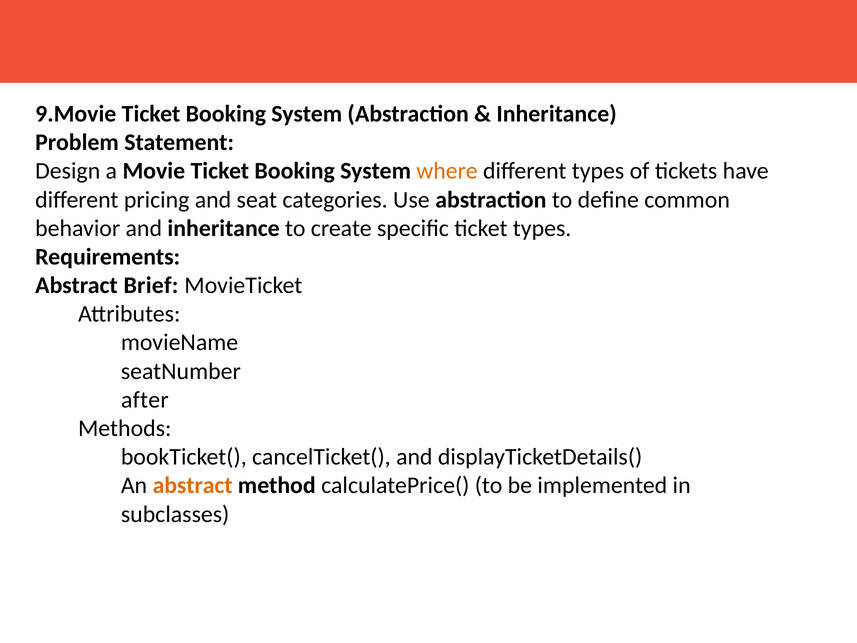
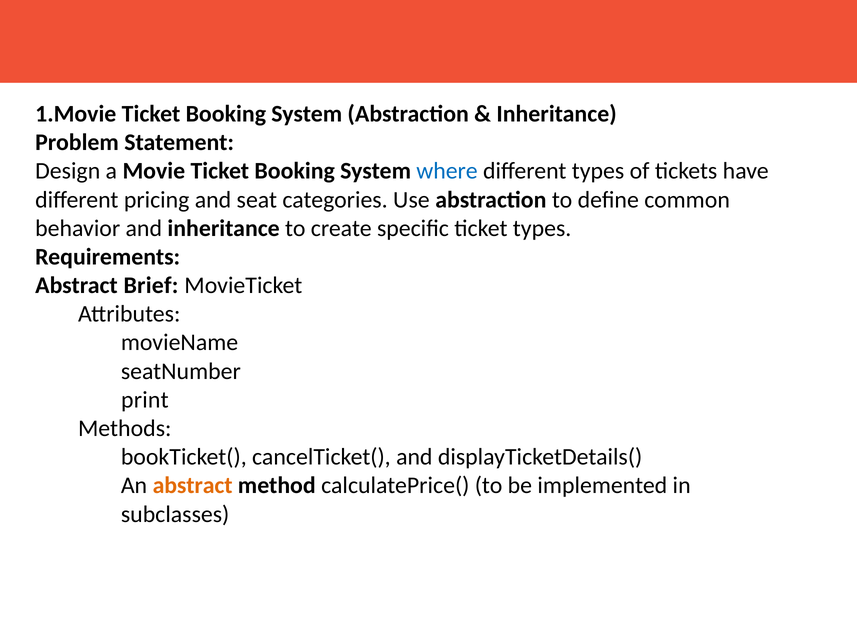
9.Movie: 9.Movie -> 1.Movie (76, 114)
where colour: orange -> blue (447, 171)
after: after -> print (145, 400)
